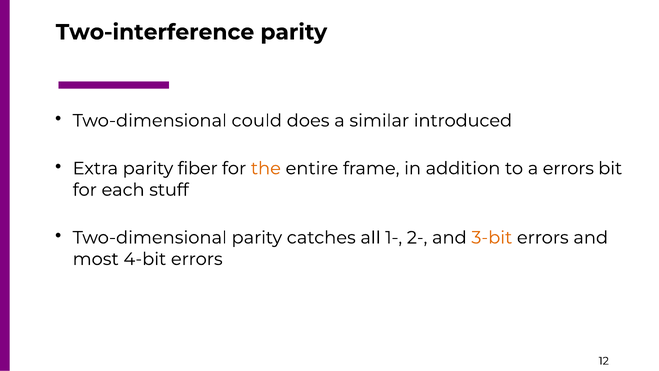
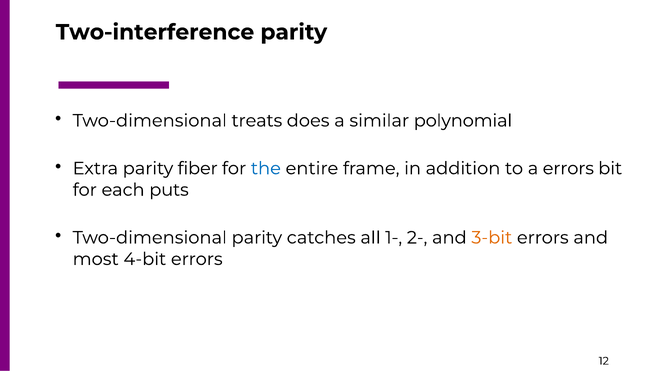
could: could -> treats (257, 121)
introduced: introduced -> polynomial (463, 121)
the colour: orange -> blue (266, 168)
stuff: stuff -> puts (169, 190)
